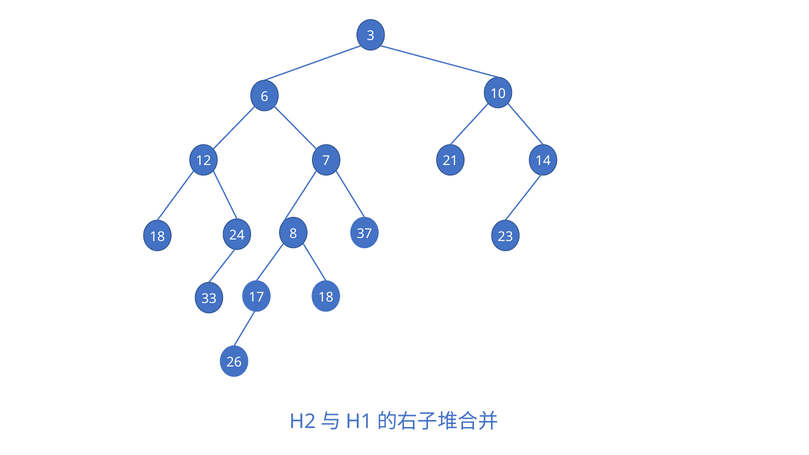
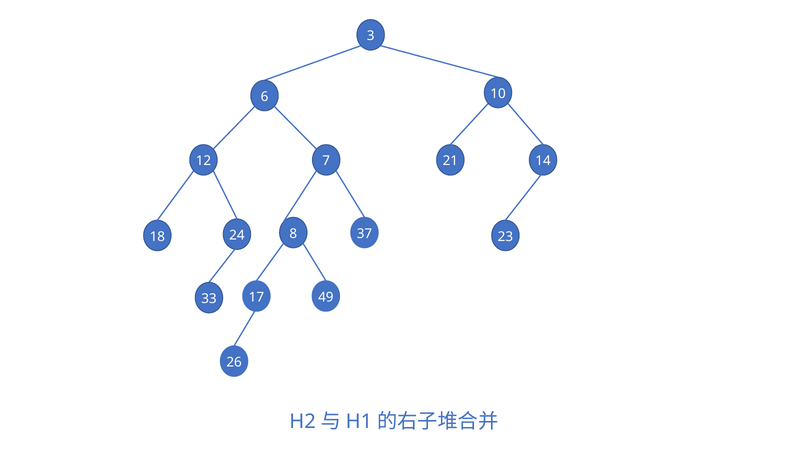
33 18: 18 -> 49 (326, 297)
